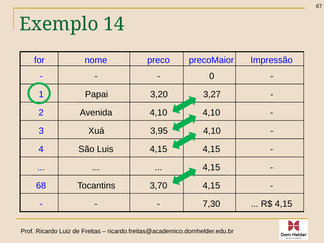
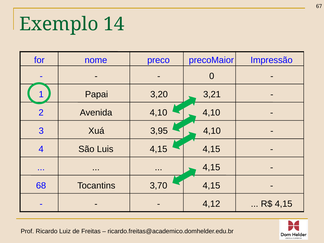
3,27: 3,27 -> 3,21 (212, 94)
7,30: 7,30 -> 4,12 (211, 204)
